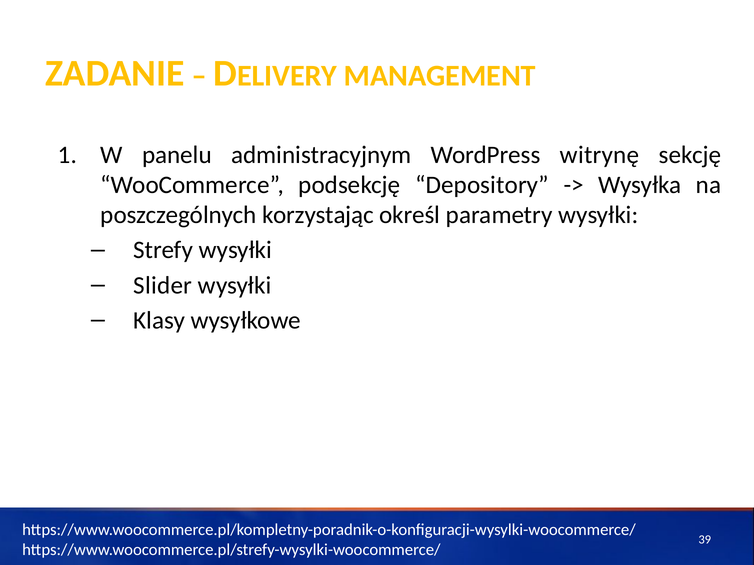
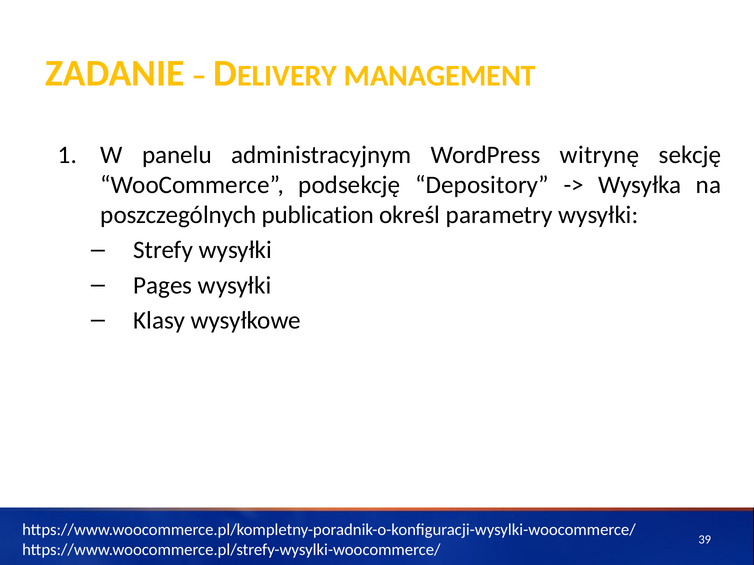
korzystając: korzystając -> publication (318, 215)
Slider: Slider -> Pages (163, 286)
